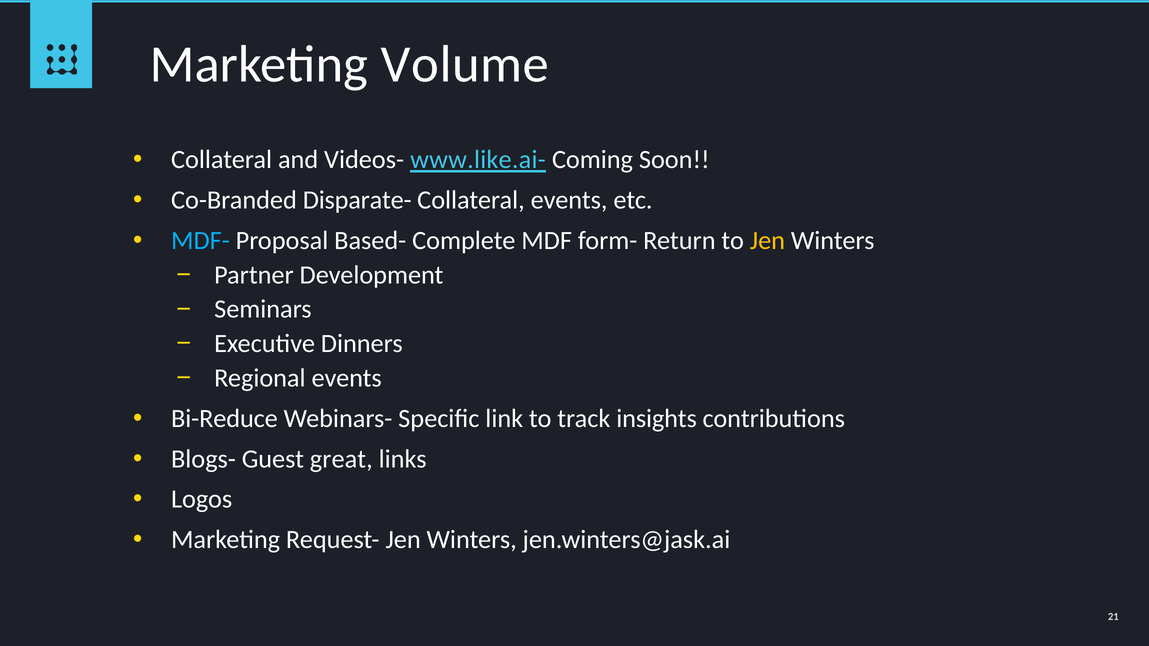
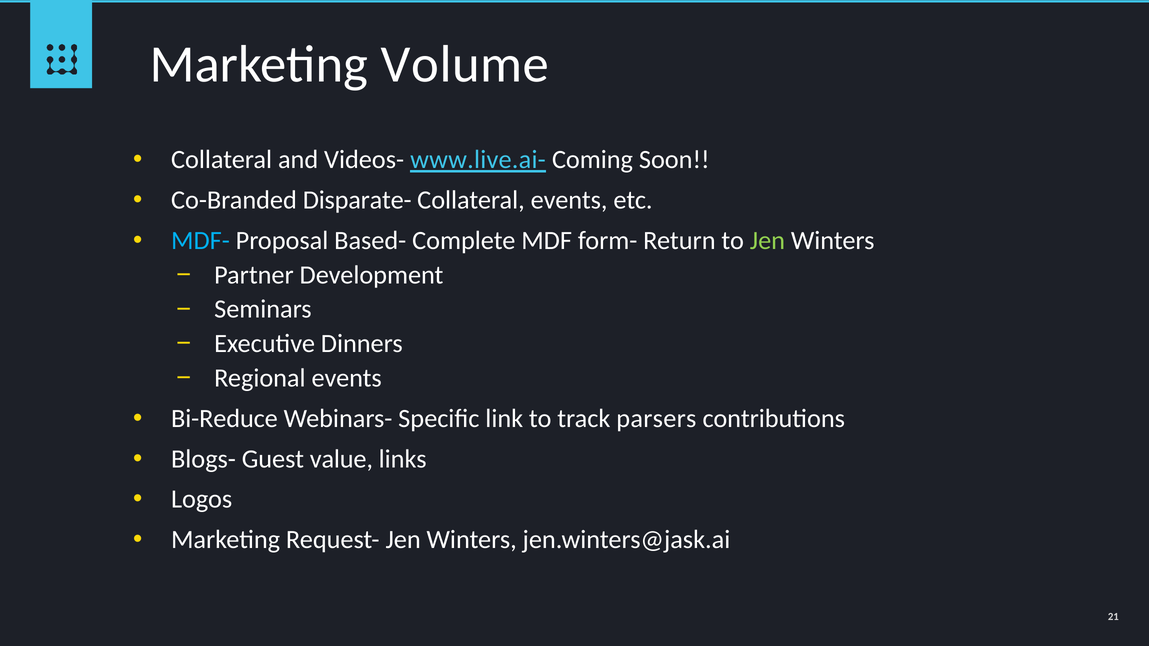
www.like.ai-: www.like.ai- -> www.live.ai- (478, 160)
Jen colour: yellow -> light green (767, 241)
insights: insights -> parsers (656, 419)
great: great -> value (341, 459)
